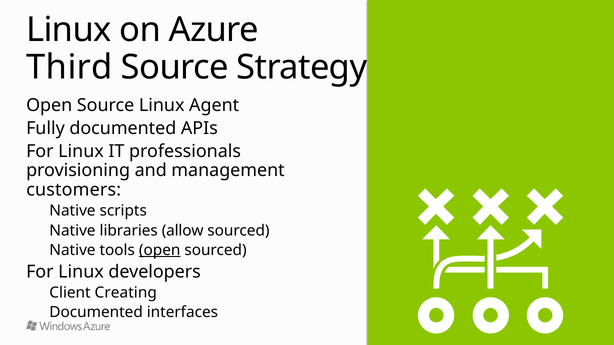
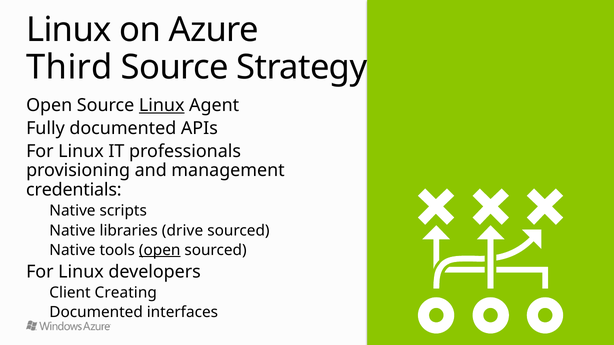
Linux underline: none -> present (162, 106)
customers: customers -> credentials (74, 190)
allow: allow -> drive (183, 231)
